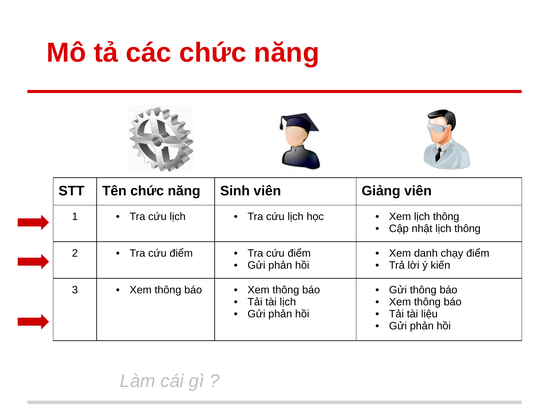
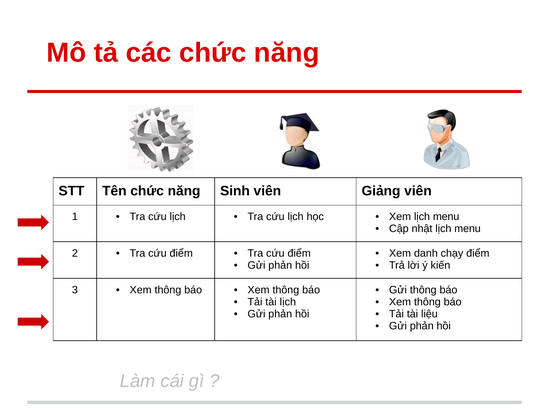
Xem lịch thông: thông -> menu (446, 217)
nhật lịch thông: thông -> menu (468, 229)
